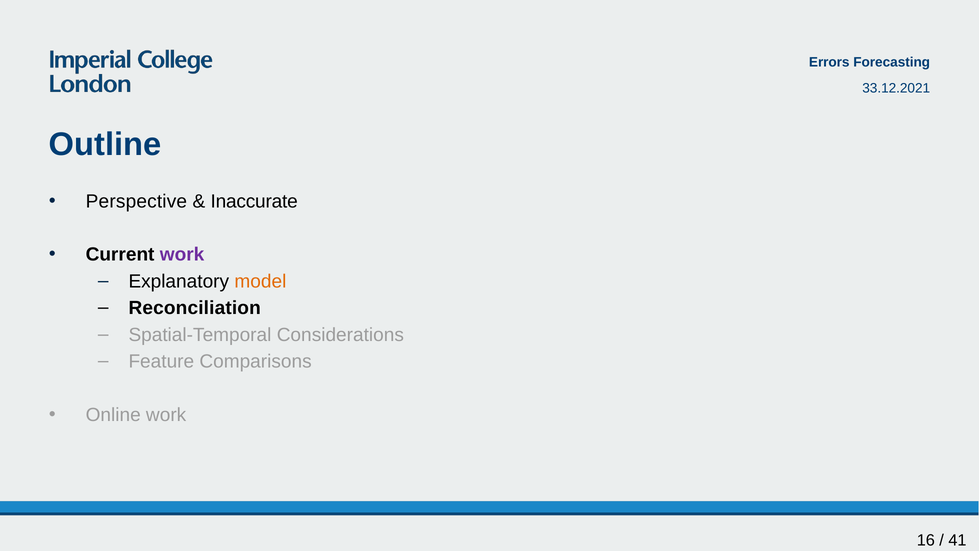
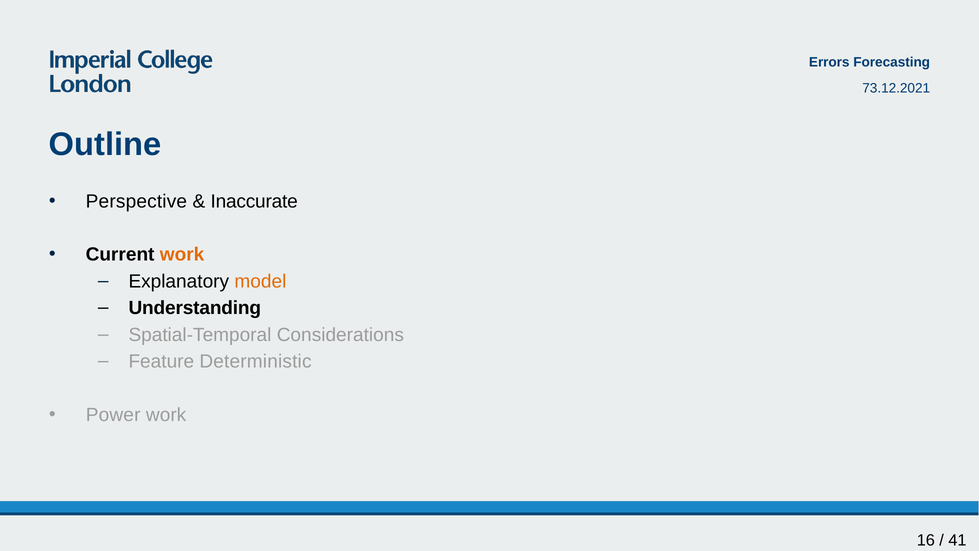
33.12.2021: 33.12.2021 -> 73.12.2021 (896, 88)
work colour: purple -> orange (182, 255)
Reconciliation: Reconciliation -> Understanding (195, 308)
Comparisons: Comparisons -> Deterministic (255, 361)
Online: Online -> Power (113, 415)
